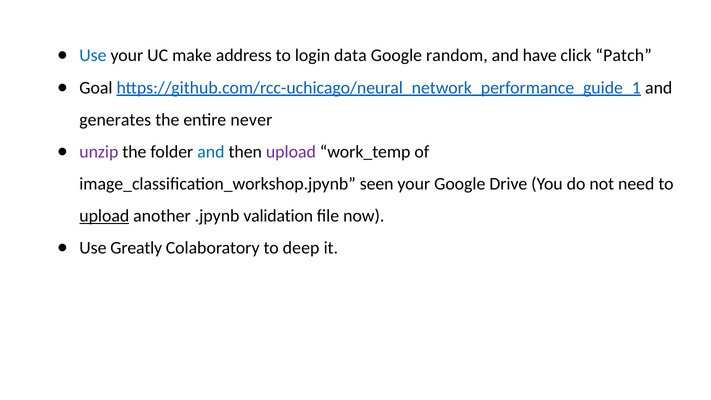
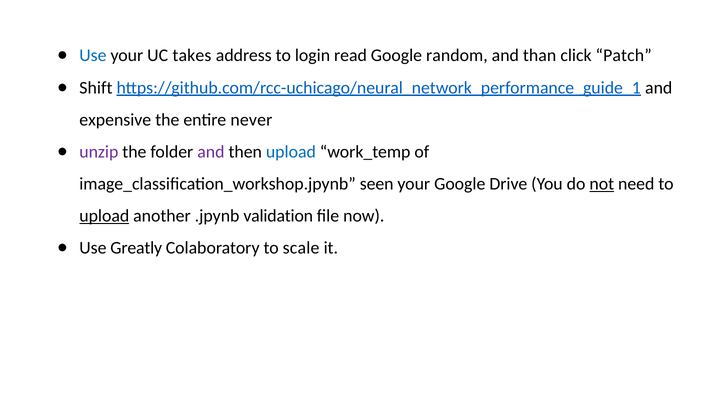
make: make -> takes (192, 55)
data: data -> read (350, 55)
have: have -> than (540, 55)
Goal: Goal -> Shift (96, 88)
generates: generates -> expensive (115, 120)
and colour: blue -> purple (211, 152)
upload colour: purple -> blue (291, 152)
not underline: none -> present (602, 184)
deep: deep -> scale (301, 248)
